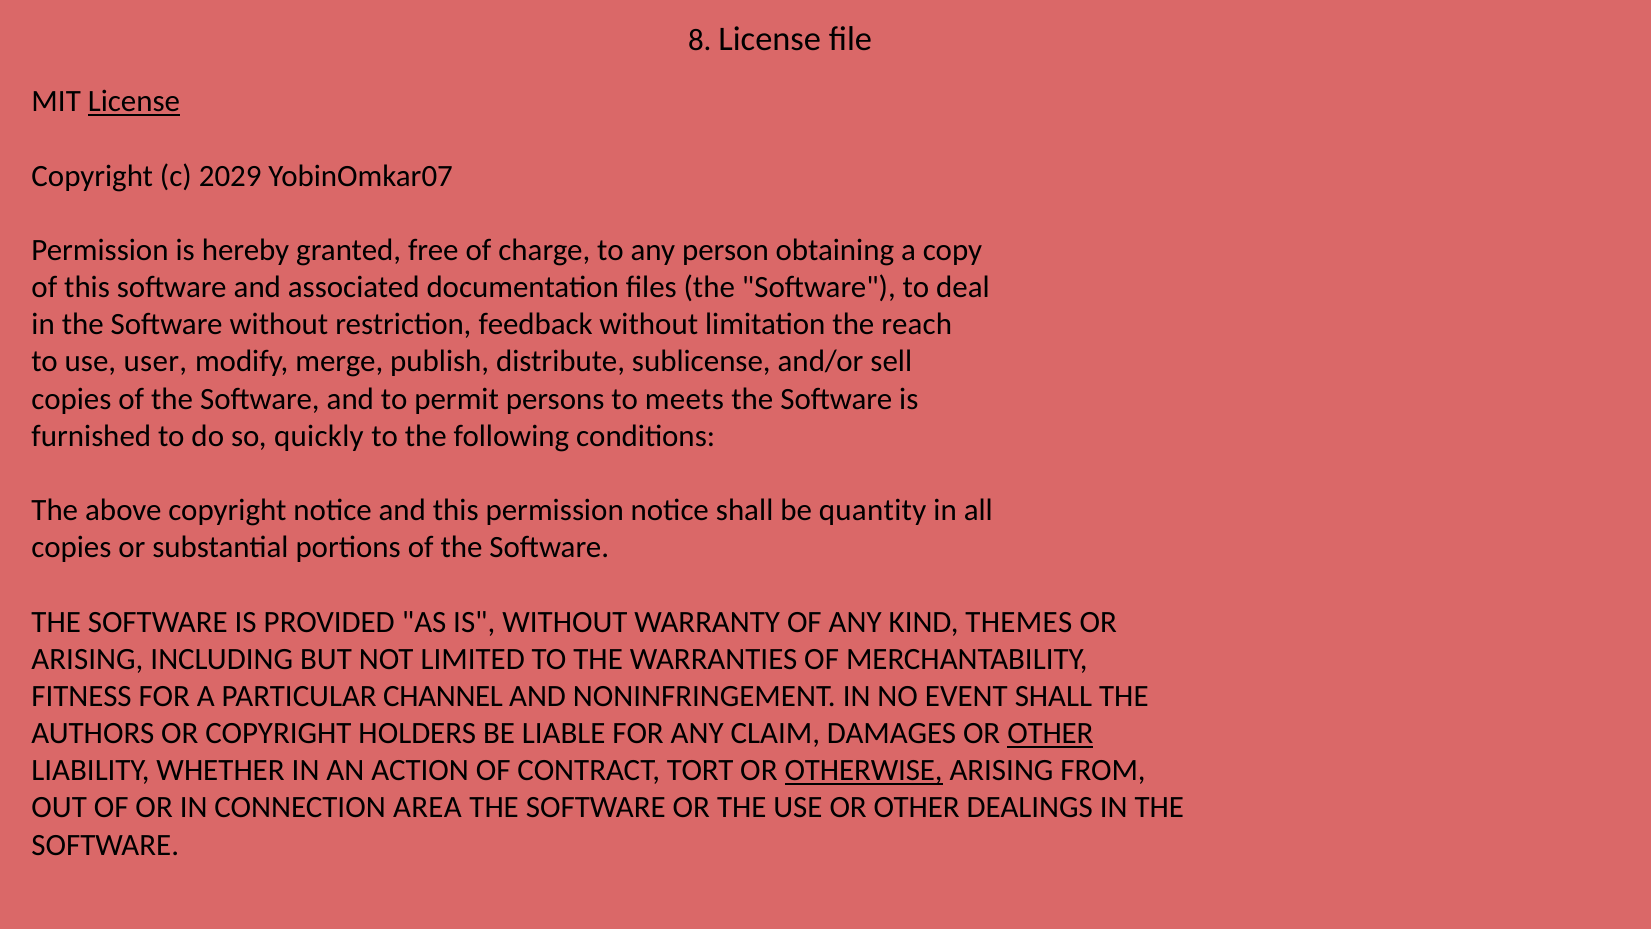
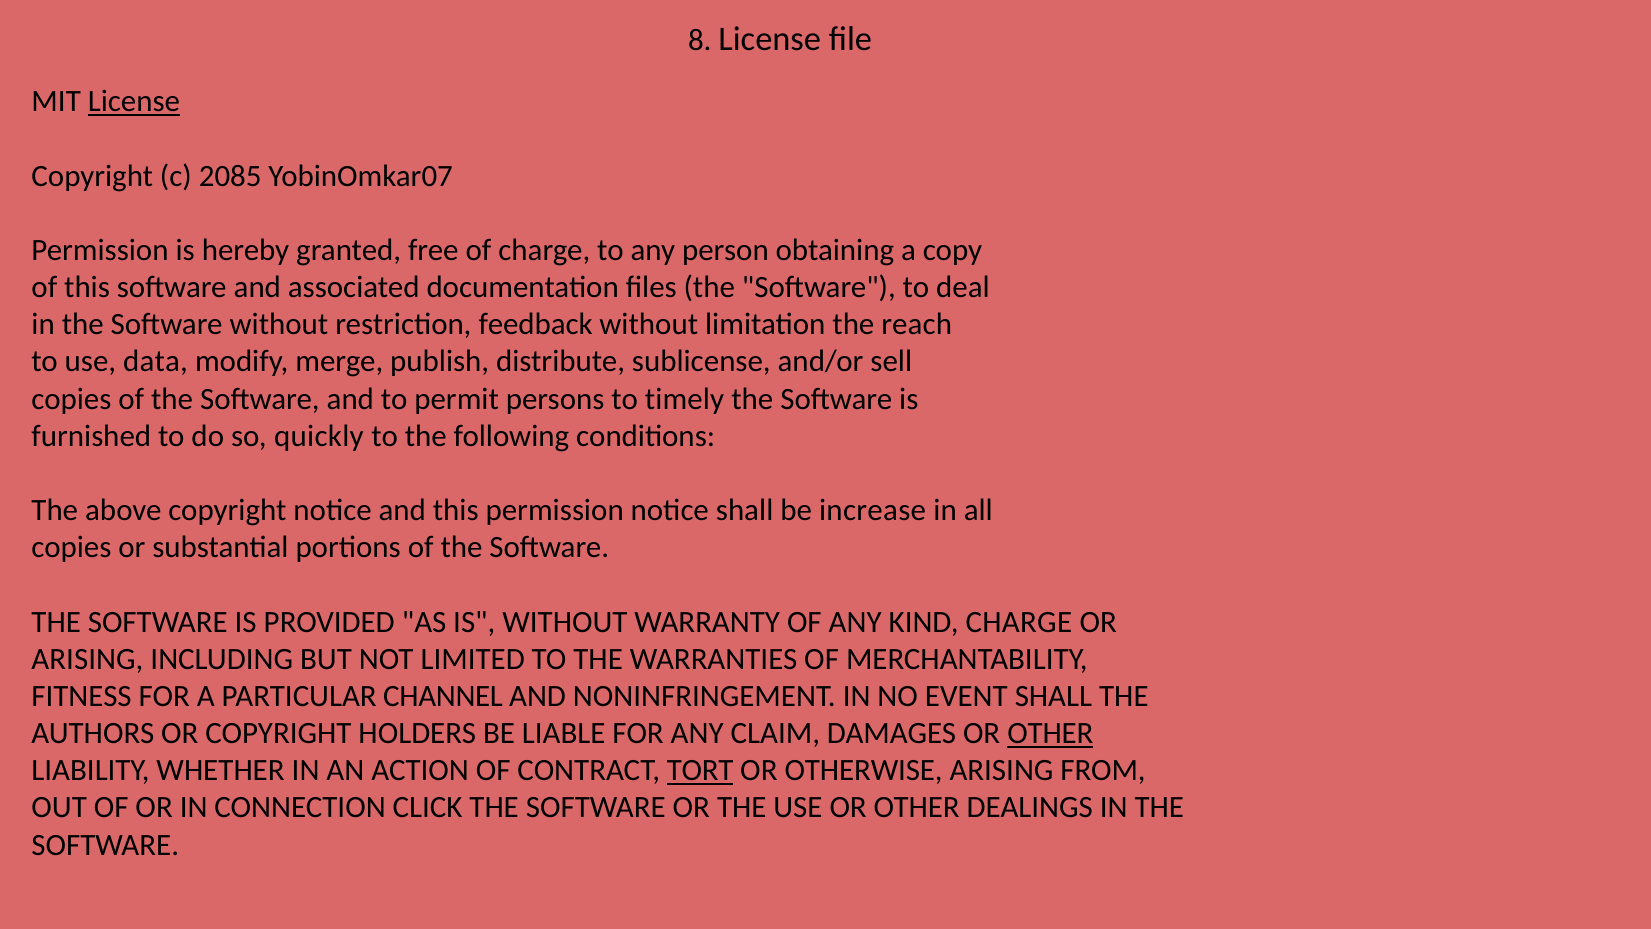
2029: 2029 -> 2085 (230, 176)
user: user -> data (155, 362)
meets: meets -> timely (684, 399)
quantity: quantity -> increase (873, 510)
KIND THEMES: THEMES -> CHARGE (1019, 622)
TORT underline: none -> present (700, 770)
OTHERWISE underline: present -> none (864, 770)
AREA: AREA -> CLICK (428, 807)
